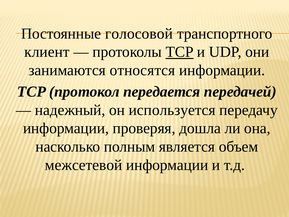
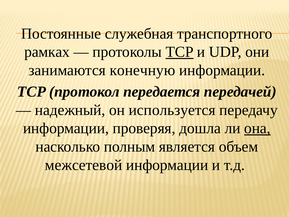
голосовой: голосовой -> служебная (139, 34)
клиент: клиент -> рамках (47, 52)
относятся: относятся -> конечную (142, 70)
она underline: none -> present (257, 128)
